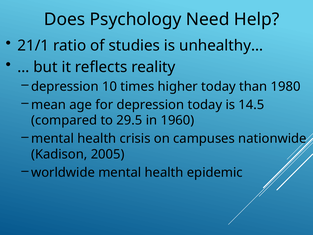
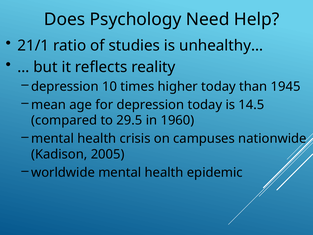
1980: 1980 -> 1945 (286, 86)
